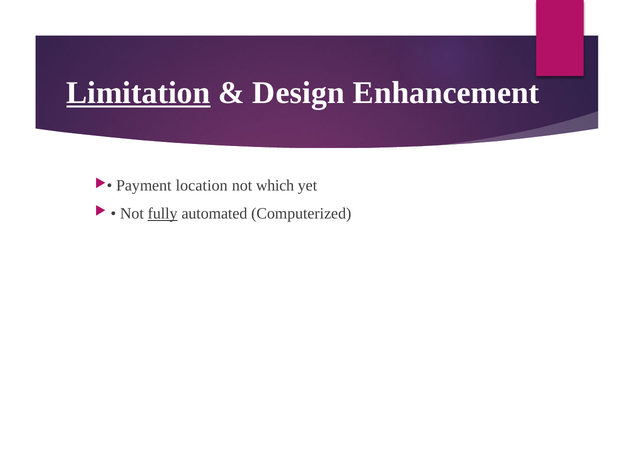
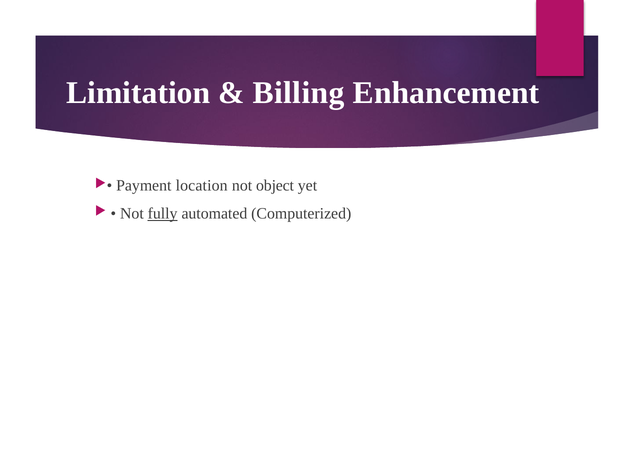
Limitation underline: present -> none (138, 93)
Design: Design -> Billing (299, 93)
which: which -> object (275, 186)
